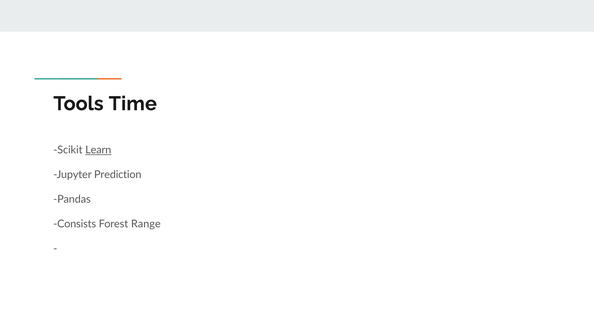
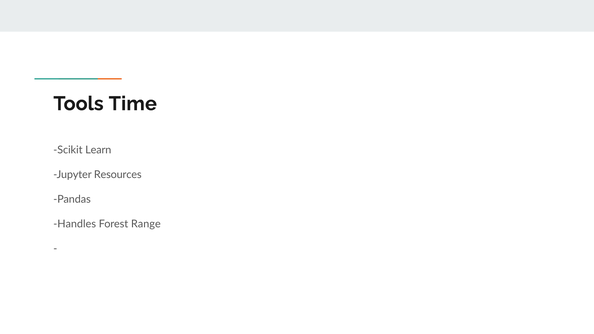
Learn underline: present -> none (98, 150)
Prediction: Prediction -> Resources (118, 175)
Consists: Consists -> Handles (75, 224)
